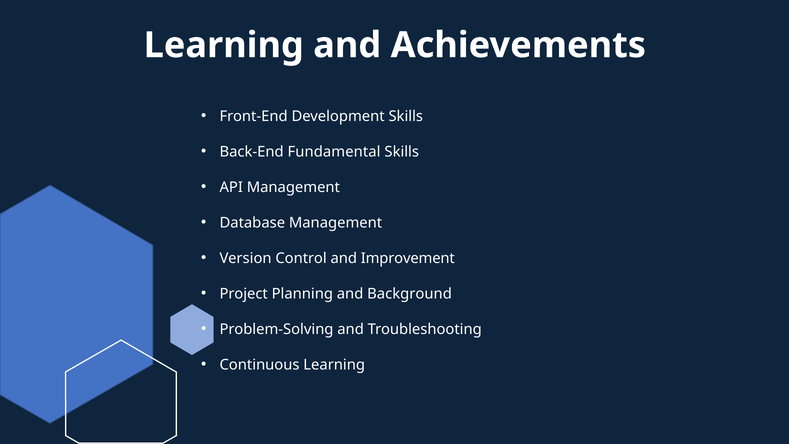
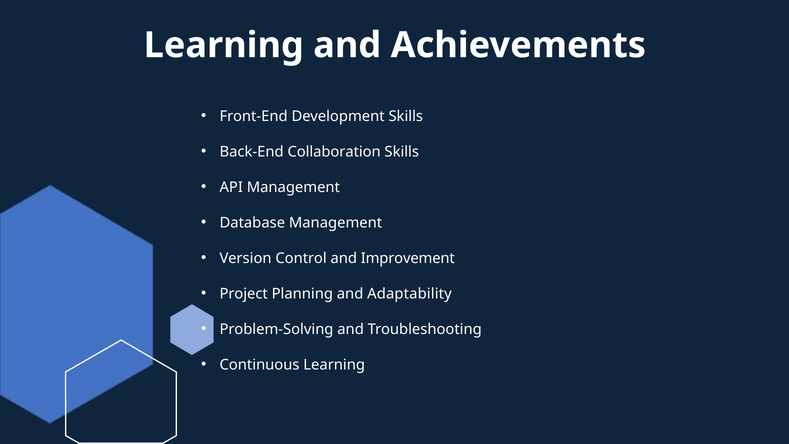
Fundamental: Fundamental -> Collaboration (334, 152)
Background: Background -> Adaptability (409, 294)
